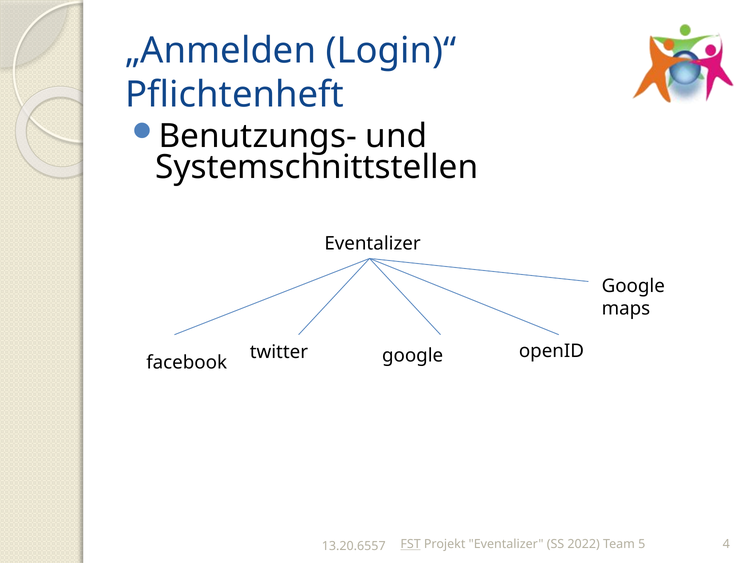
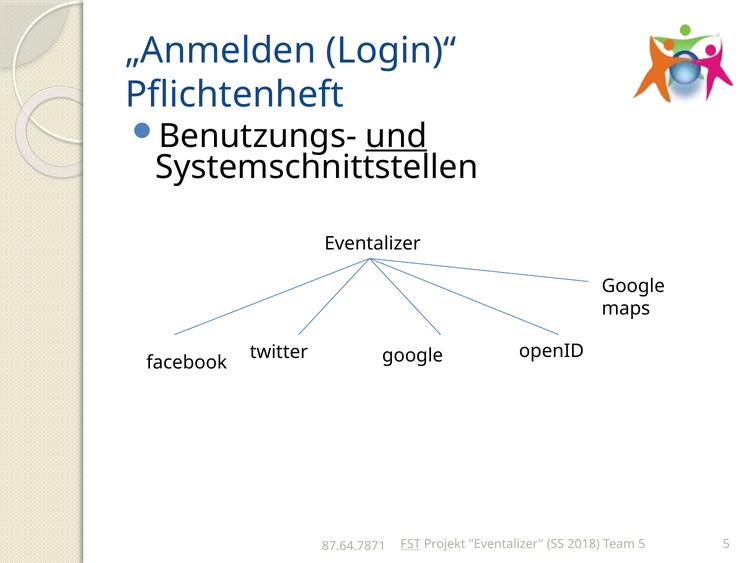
und underline: none -> present (396, 136)
2022: 2022 -> 2018 (584, 545)
5 4: 4 -> 5 (726, 545)
13.20.6557: 13.20.6557 -> 87.64.7871 (354, 547)
